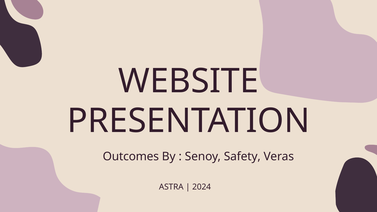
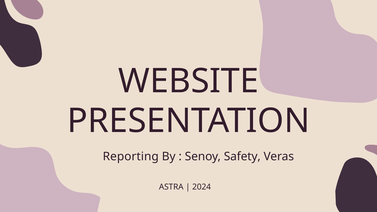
Outcomes: Outcomes -> Reporting (131, 157)
